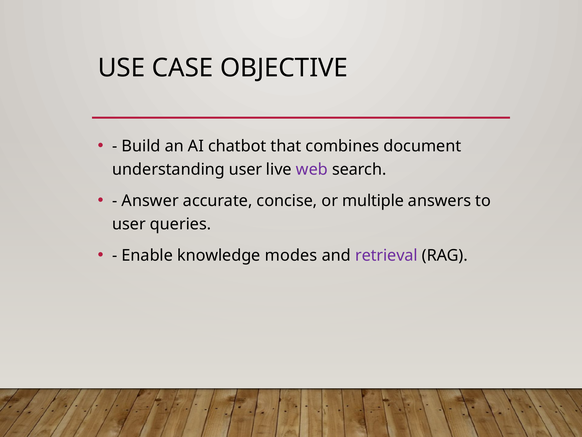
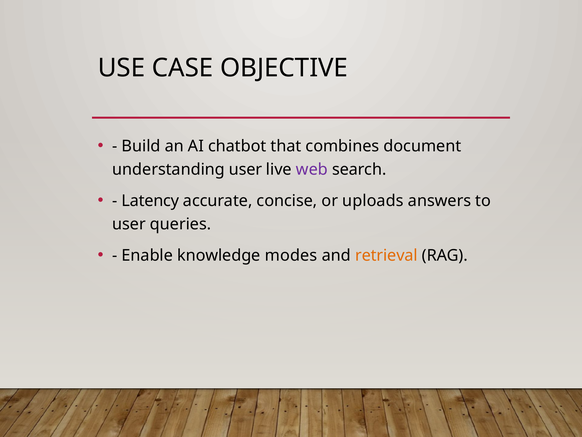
Answer: Answer -> Latency (150, 201)
multiple: multiple -> uploads (373, 201)
retrieval colour: purple -> orange (386, 255)
